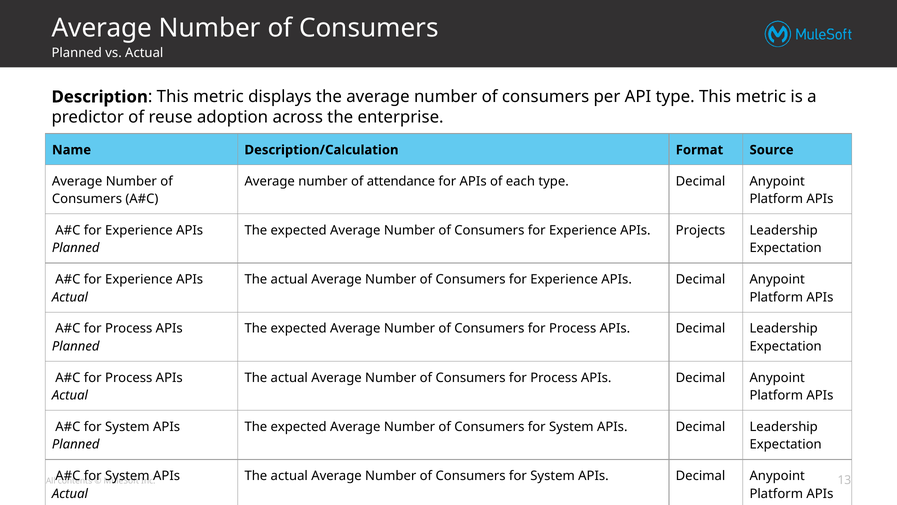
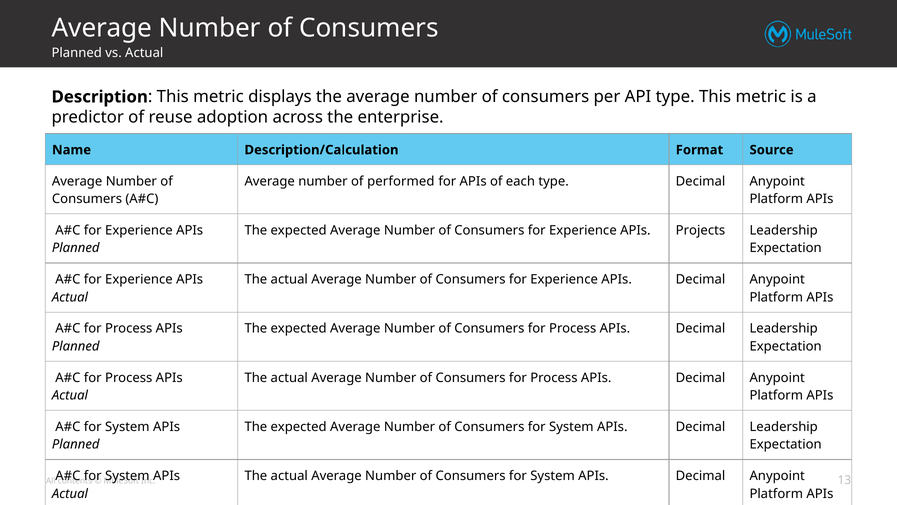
attendance: attendance -> performed (401, 181)
